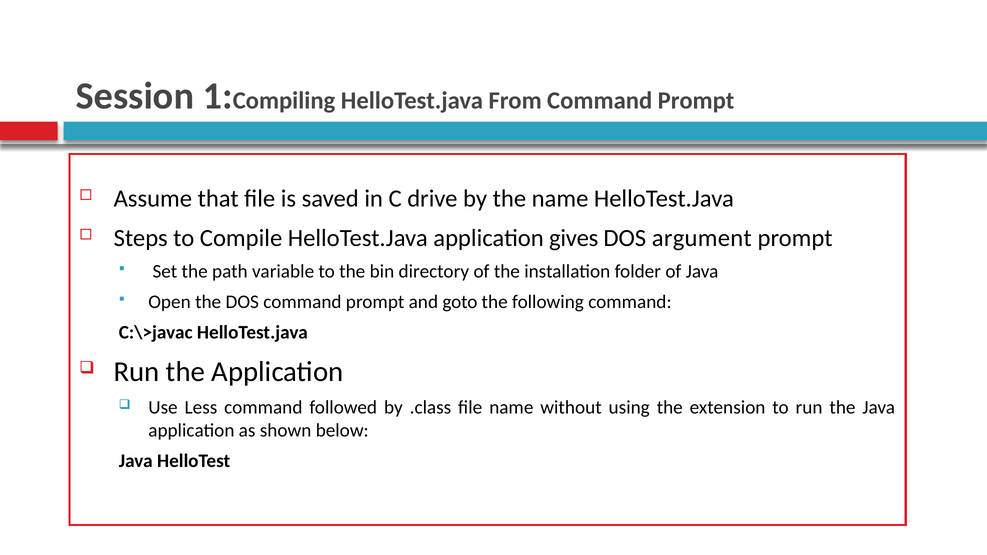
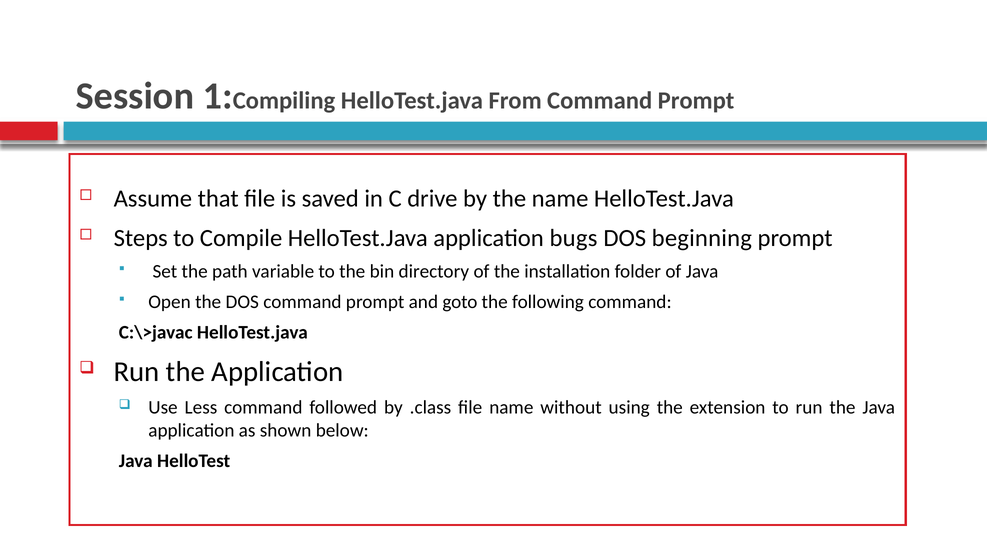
gives: gives -> bugs (573, 238)
argument: argument -> beginning (702, 238)
